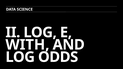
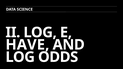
WITH: WITH -> HAVE (27, 45)
